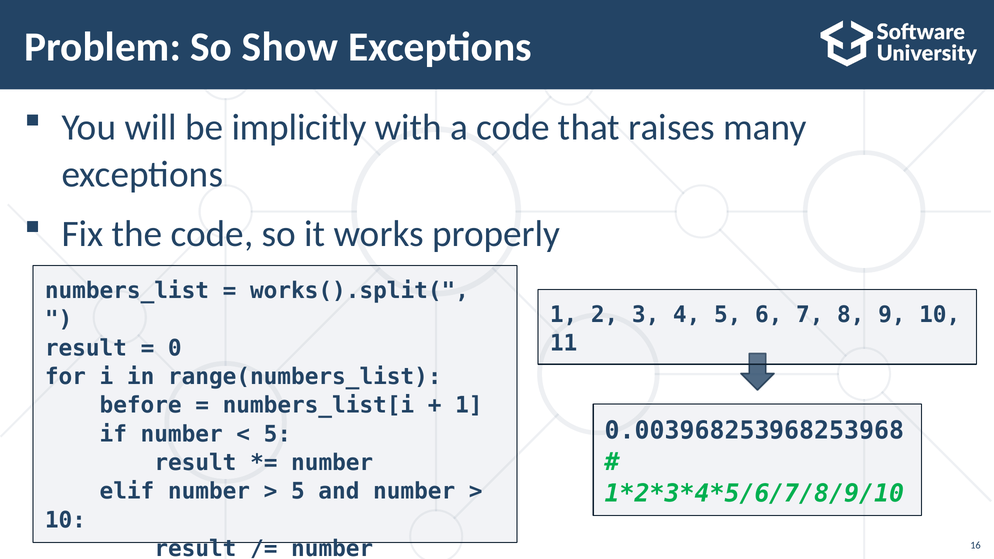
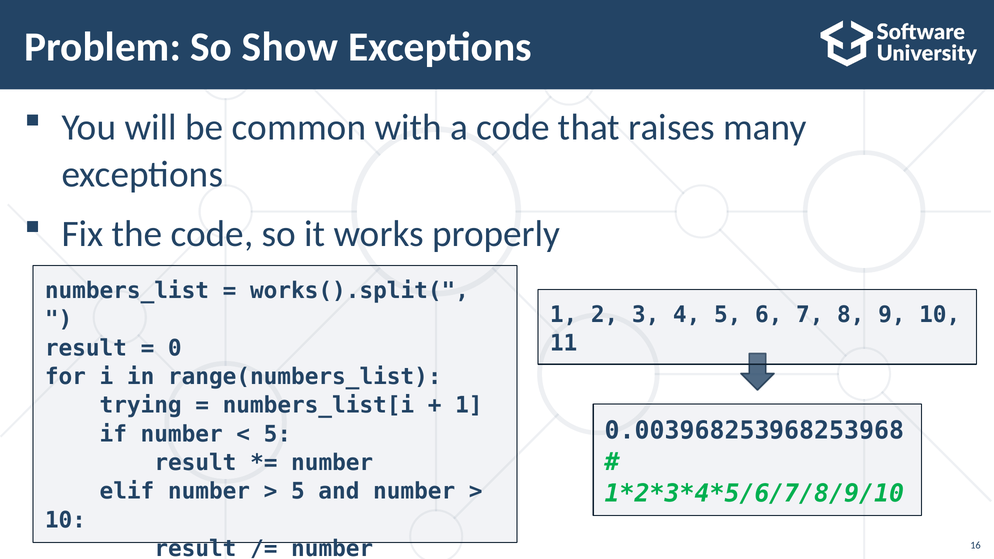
implicitly: implicitly -> common (299, 128)
before: before -> trying (141, 405)
